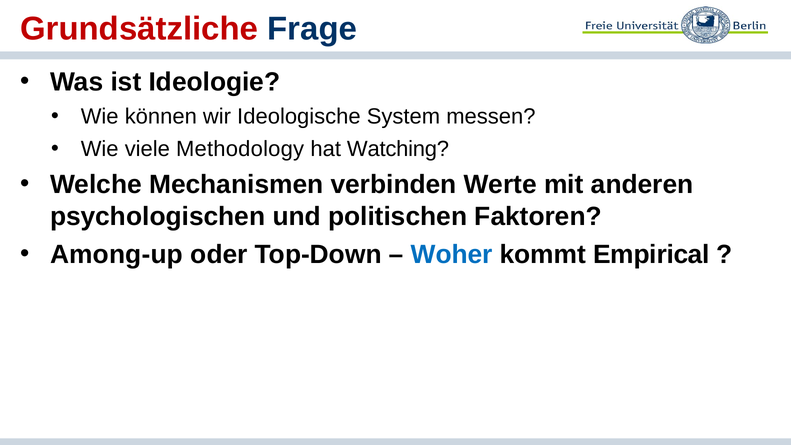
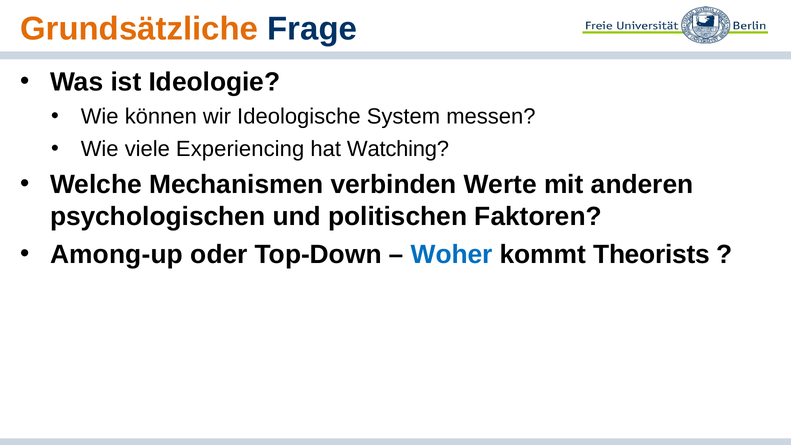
Grundsätzliche colour: red -> orange (139, 29)
Methodology: Methodology -> Experiencing (240, 149)
Empirical: Empirical -> Theorists (651, 254)
